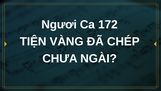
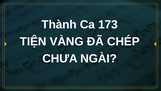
Ngươi: Ngươi -> Thành (59, 24)
172: 172 -> 173 (108, 24)
